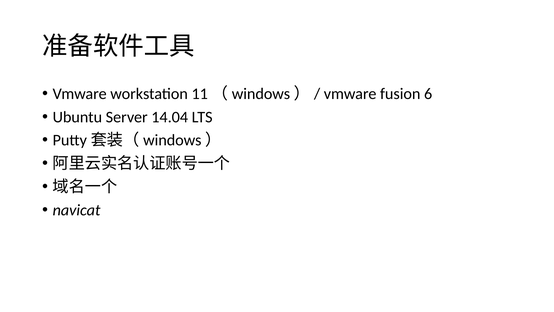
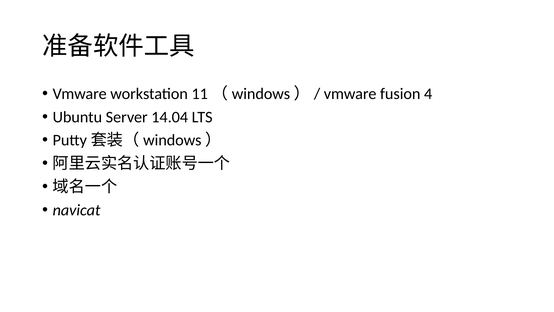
6: 6 -> 4 (428, 94)
